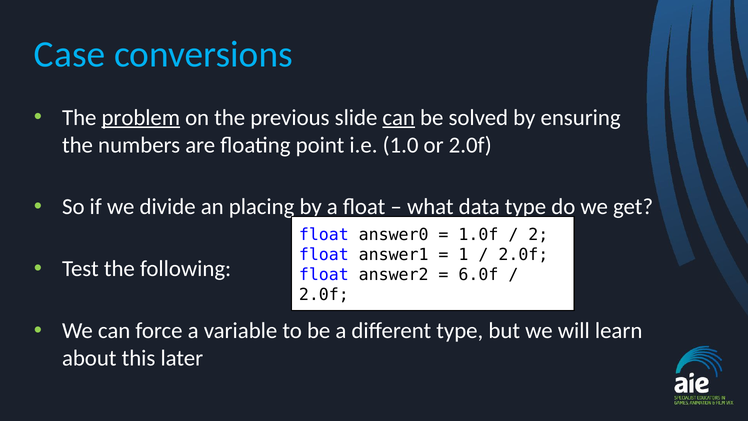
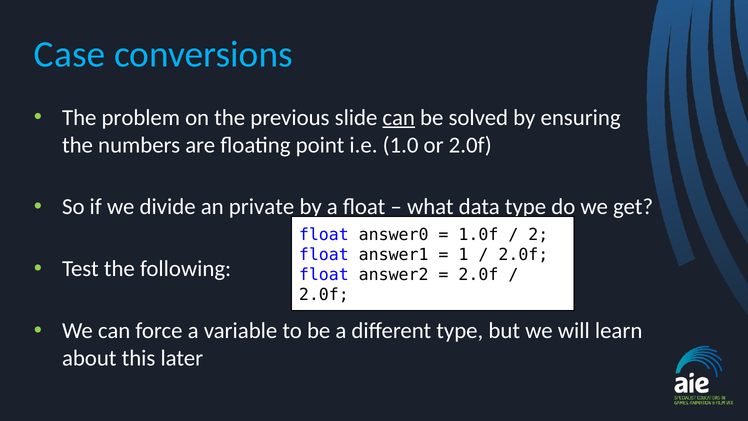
problem underline: present -> none (141, 117)
placing: placing -> private (262, 207)
6.0f: 6.0f -> 2.0f (478, 274)
